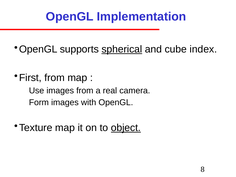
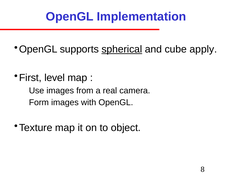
index: index -> apply (203, 49)
First from: from -> level (55, 78)
object underline: present -> none (126, 128)
